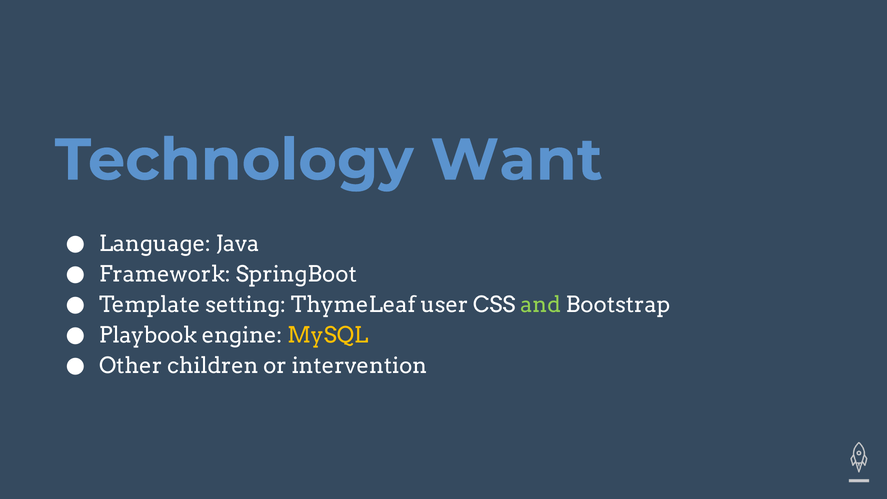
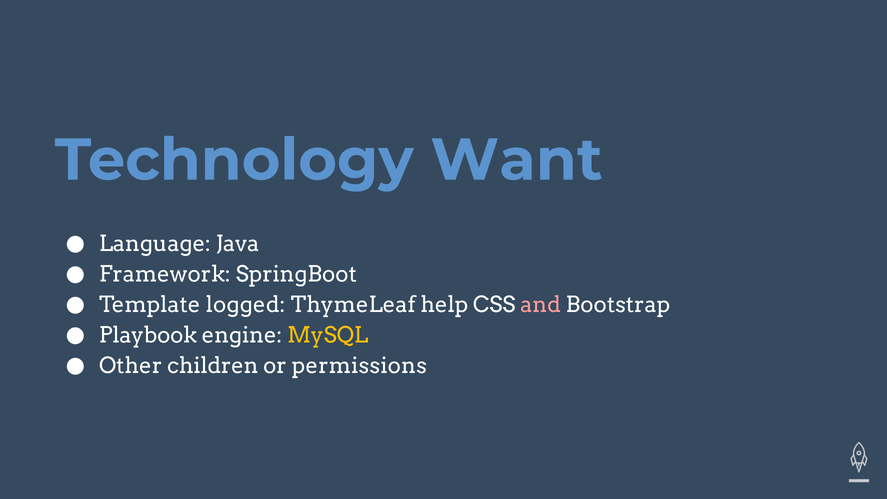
setting: setting -> logged (246, 305)
user: user -> help (444, 305)
and colour: light green -> pink (541, 305)
intervention: intervention -> permissions (359, 366)
